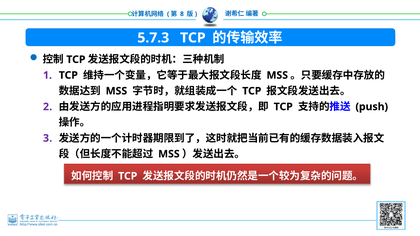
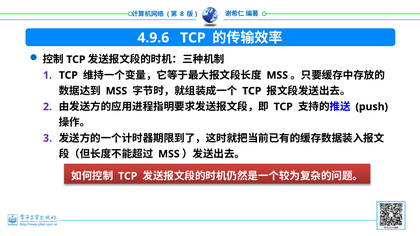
5.7.3: 5.7.3 -> 4.9.6 (153, 38)
